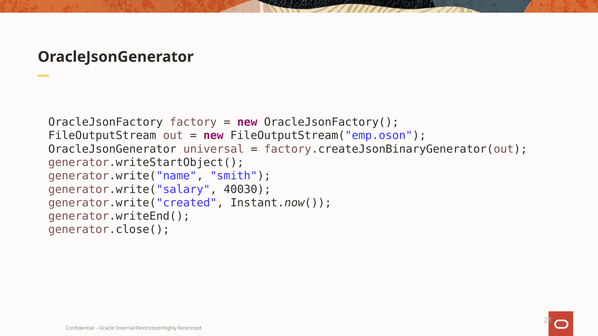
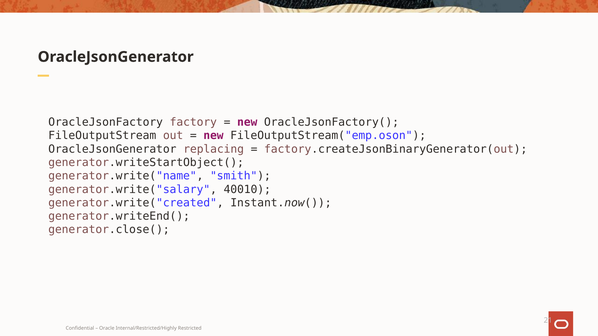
universal: universal -> replacing (214, 149)
40030: 40030 -> 40010 (247, 190)
